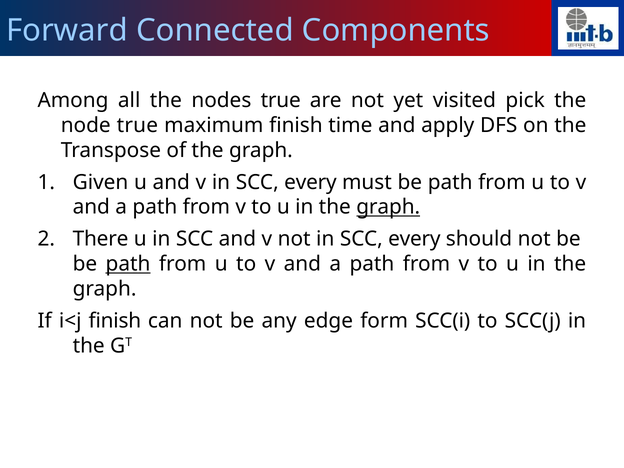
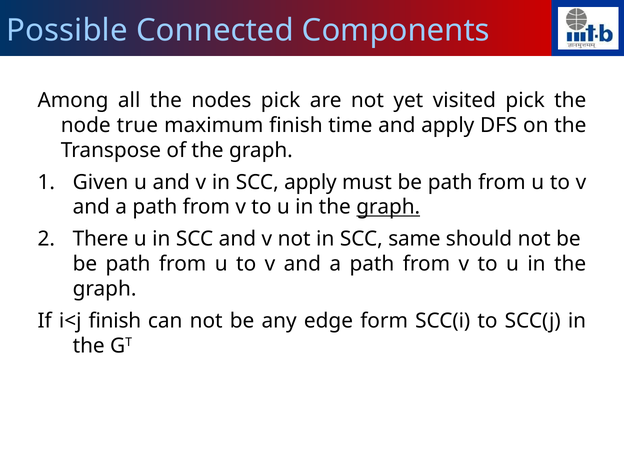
Forward: Forward -> Possible (67, 30)
nodes true: true -> pick (281, 100)
v in SCC every: every -> apply (310, 182)
not in SCC every: every -> same (414, 239)
path underline: present -> none (128, 264)
